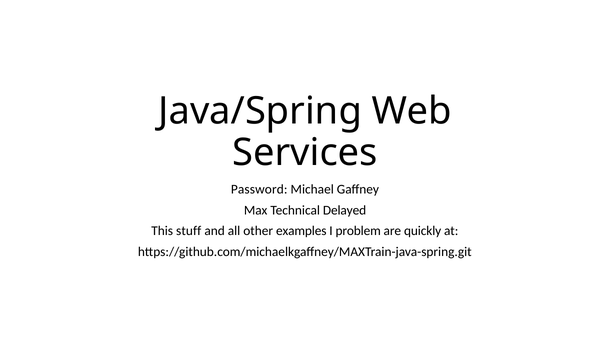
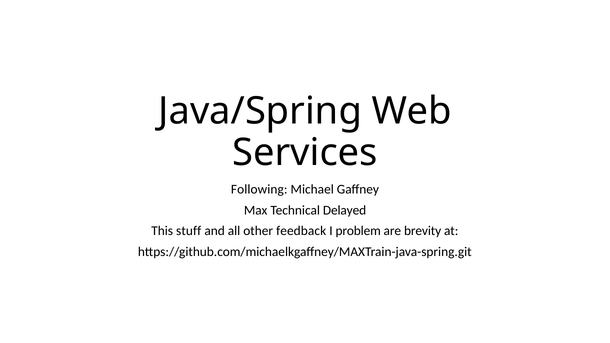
Password: Password -> Following (259, 190)
examples: examples -> feedback (301, 231)
quickly: quickly -> brevity (423, 231)
